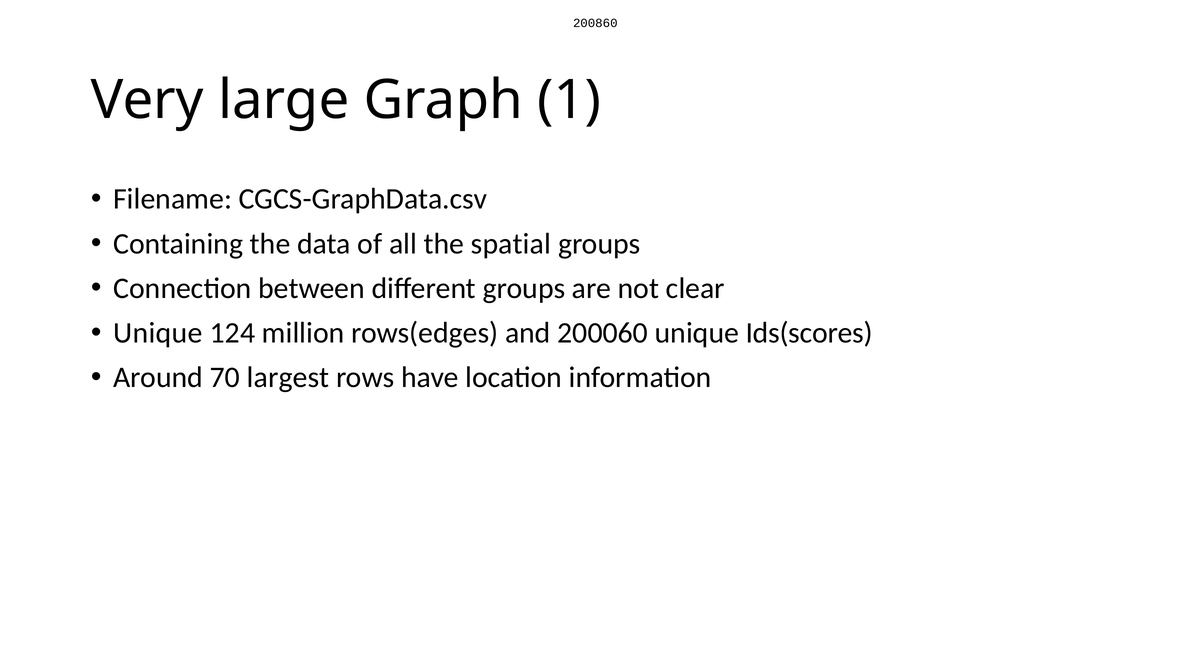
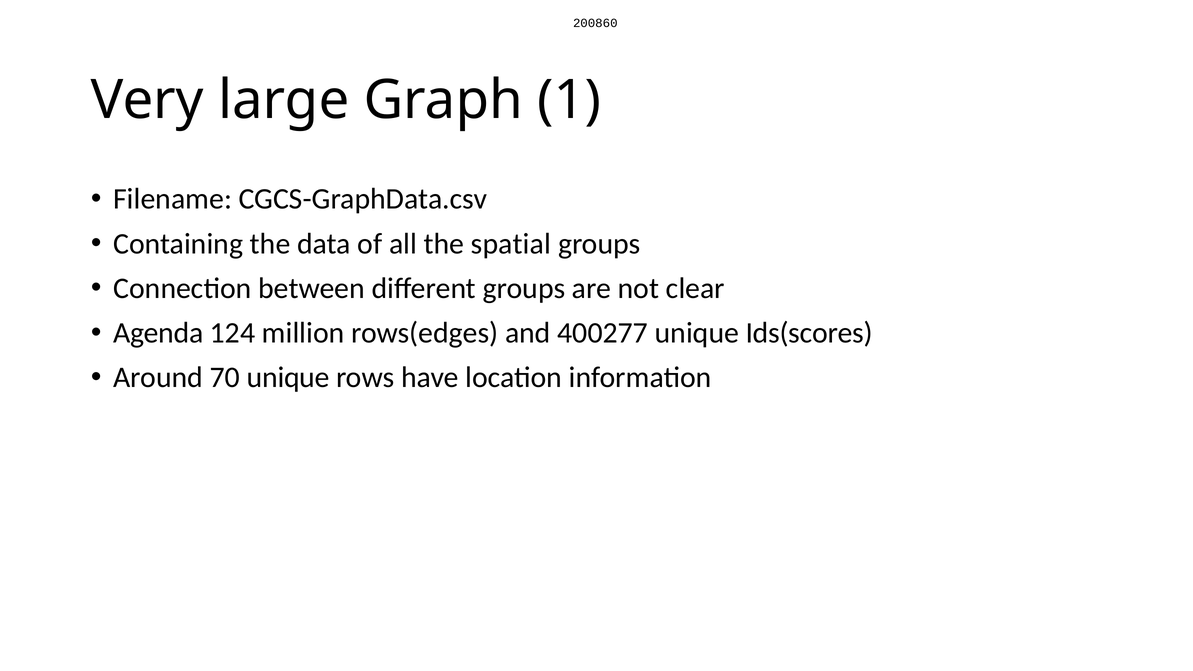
Unique: Unique -> Agenda (158, 333)
200060: 200060 -> 400277 (603, 333)
70 largest: largest -> unique (288, 378)
